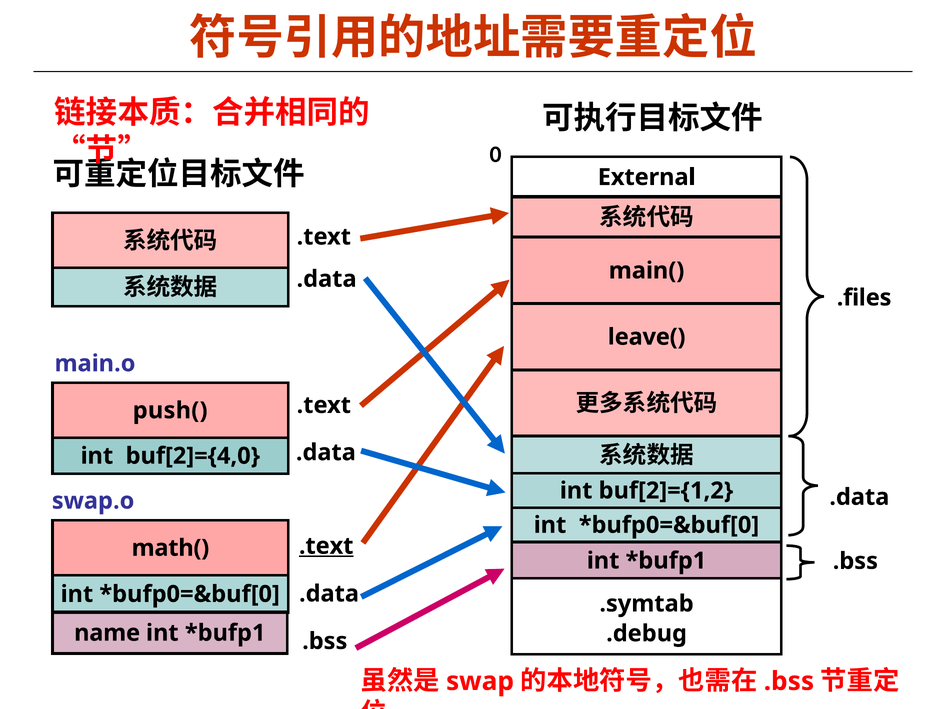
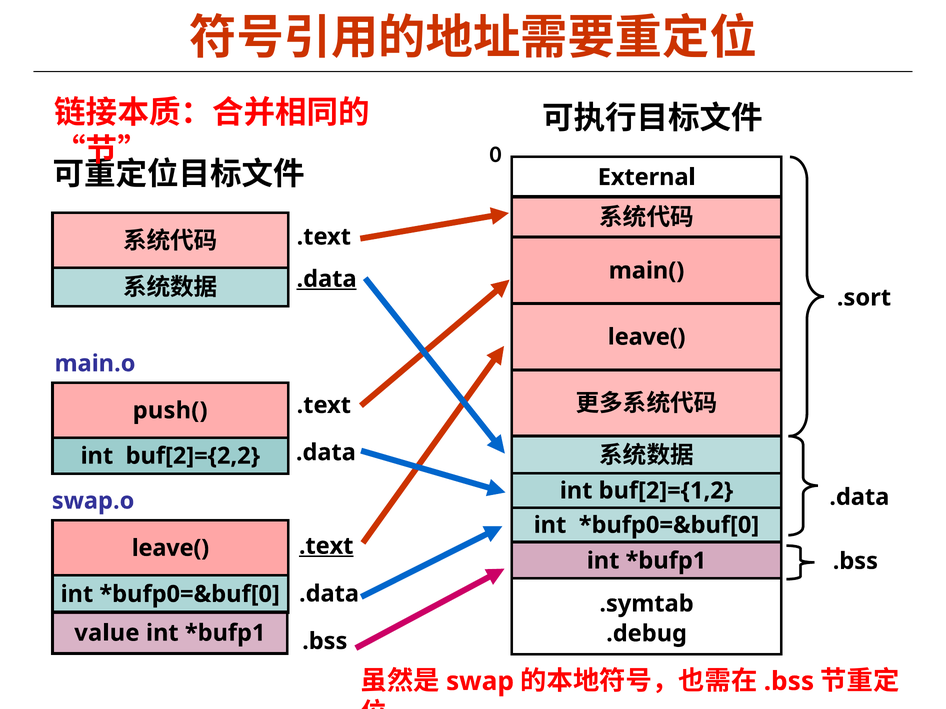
.data underline: none -> present (327, 279)
.files: .files -> .sort (864, 298)
buf[2]={4,0: buf[2]={4,0 -> buf[2]={2,2 (193, 456)
math(: math( -> leave( (170, 548)
name: name -> value (107, 633)
